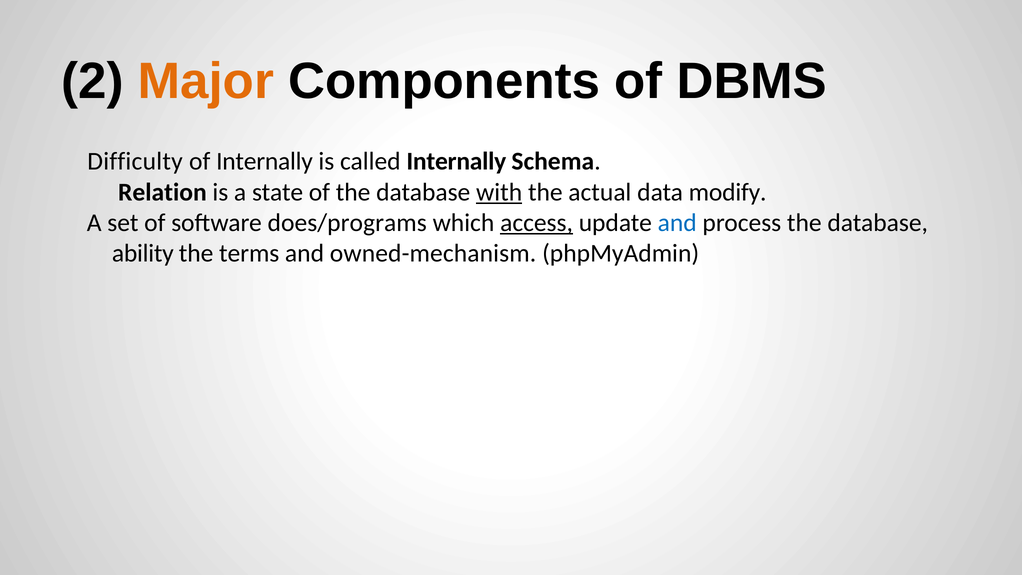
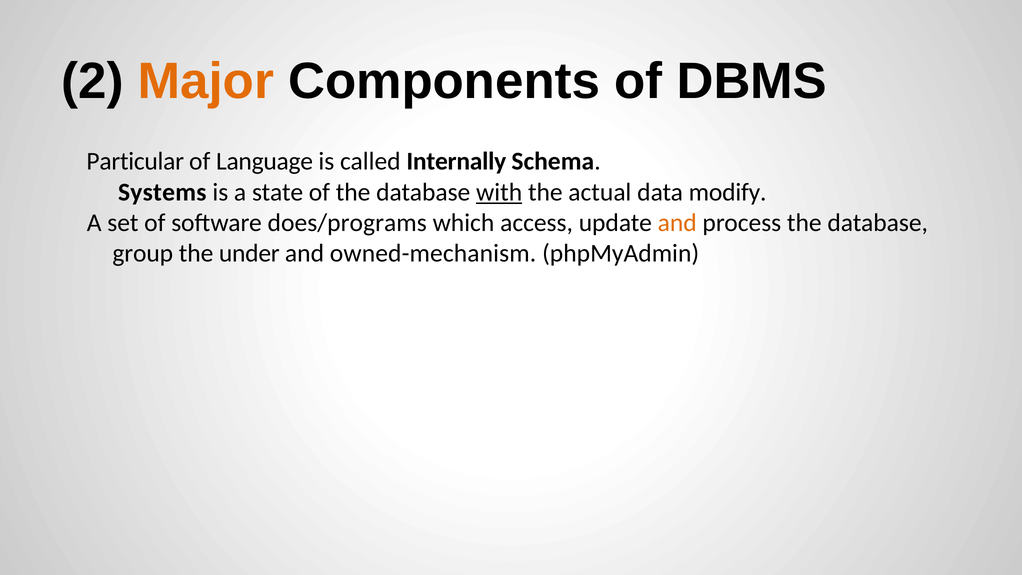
Difficulty: Difficulty -> Particular (135, 161)
of Internally: Internally -> Language (265, 161)
Relation: Relation -> Systems (162, 192)
access underline: present -> none (537, 223)
and colour: blue -> orange (677, 223)
ability: ability -> group (143, 253)
terms: terms -> under (249, 253)
